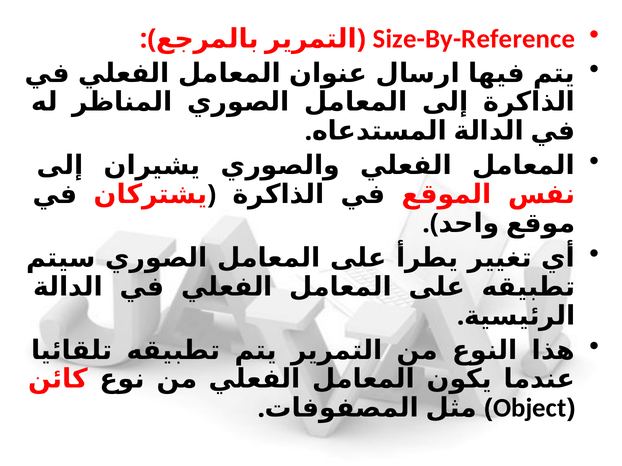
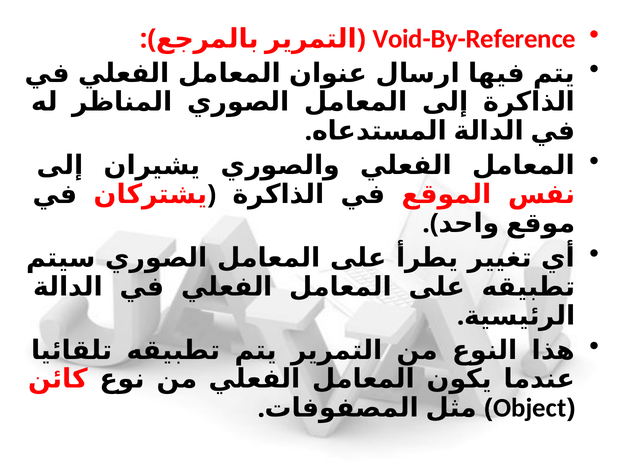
Size-By-Reference: Size-By-Reference -> Void-By-Reference (474, 39)
